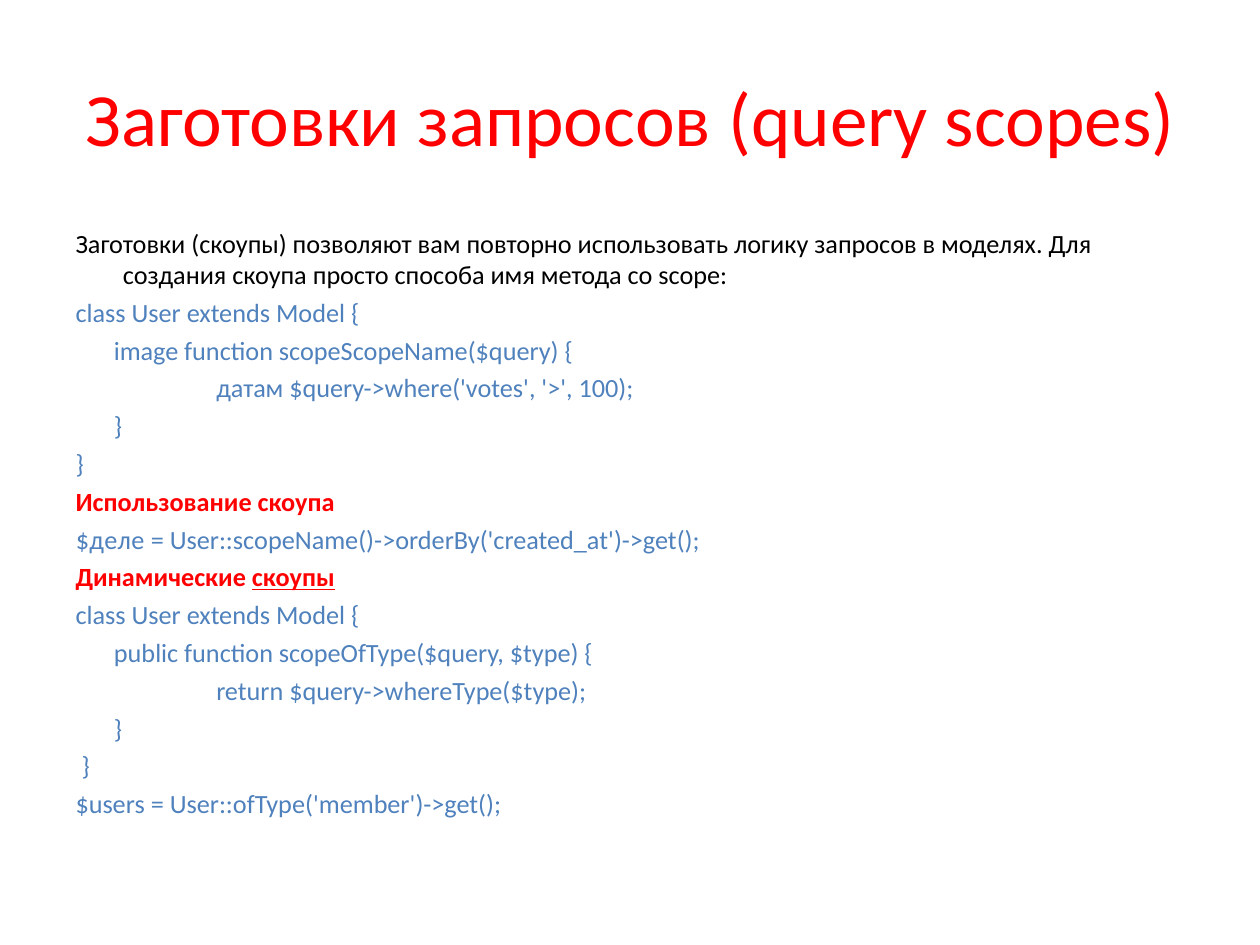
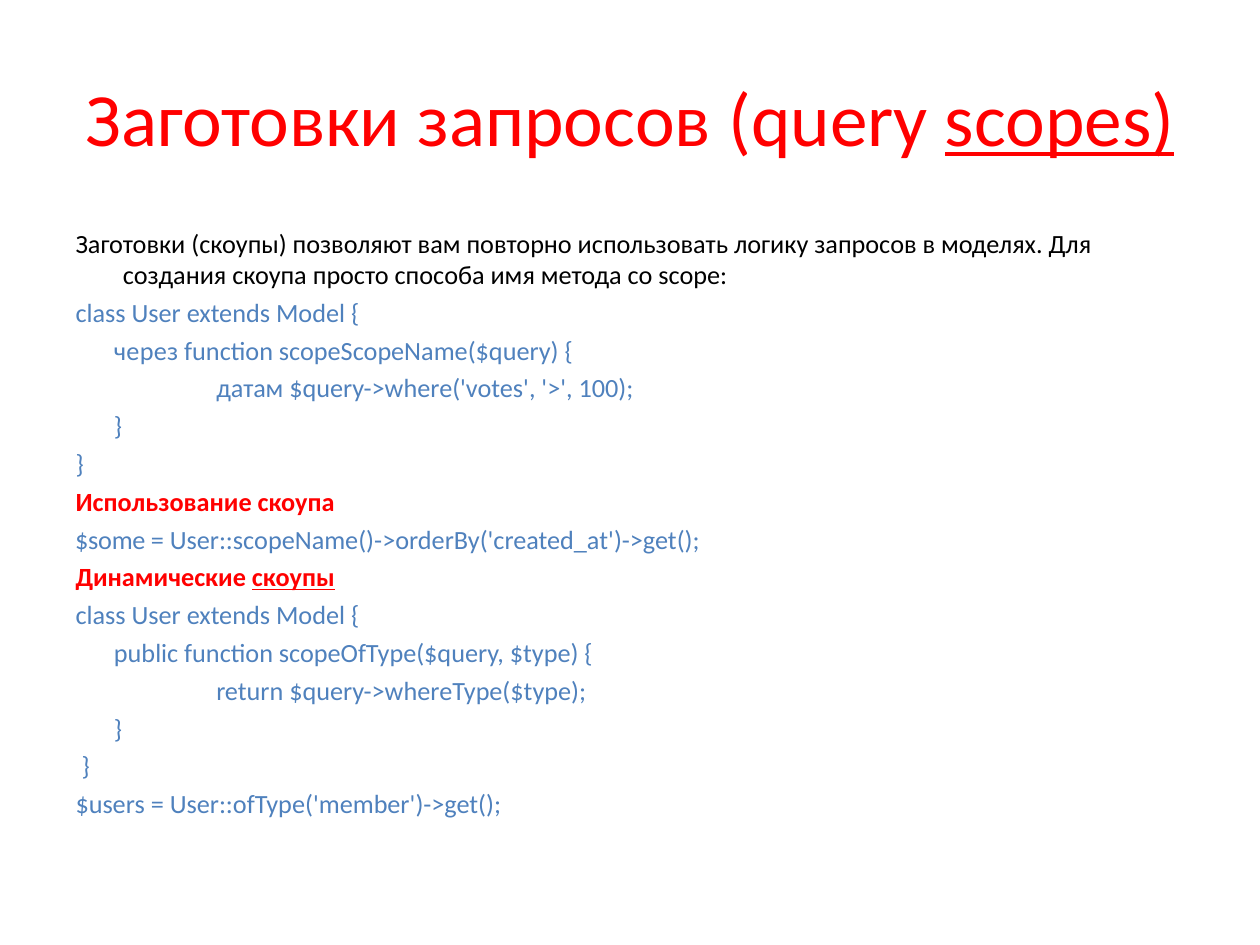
scopes underline: none -> present (1060, 122)
image: image -> через (146, 351)
$деле: $деле -> $some (110, 540)
